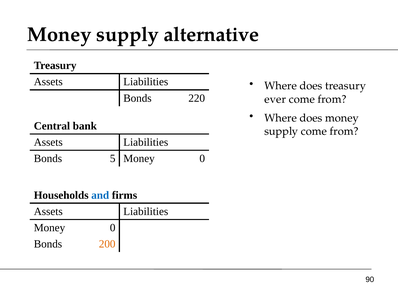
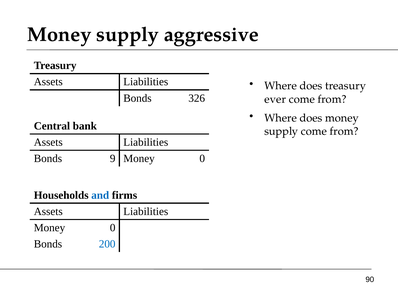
alternative: alternative -> aggressive (211, 35)
220: 220 -> 326 (197, 98)
5: 5 -> 9 (113, 158)
200 colour: orange -> blue (107, 244)
